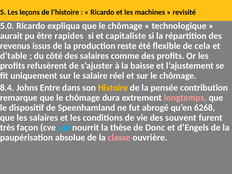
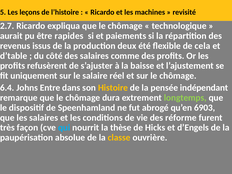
5.0: 5.0 -> 2.7 (7, 26)
capitaliste: capitaliste -> paiements (126, 36)
reste: reste -> deux (127, 46)
8.4: 8.4 -> 6.4 (7, 88)
contribution: contribution -> indépendant (204, 88)
longtemps colour: pink -> light green (185, 98)
6268: 6268 -> 6903 (205, 108)
souvent: souvent -> réforme (181, 118)
Donc: Donc -> Hicks (155, 128)
classe colour: pink -> yellow (119, 138)
